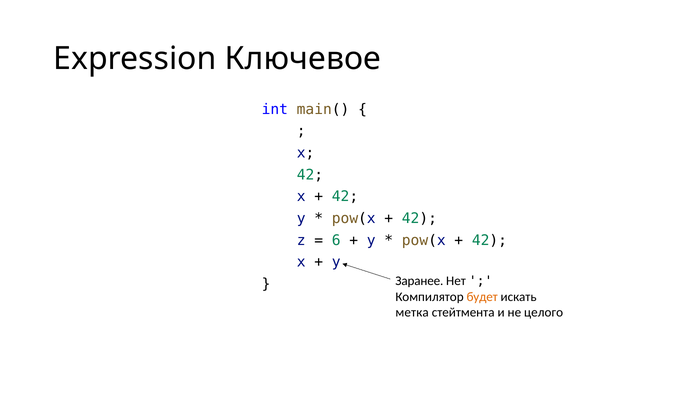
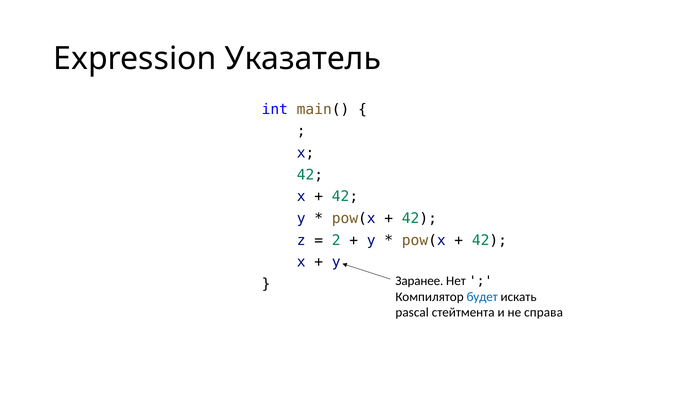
Ключевое: Ключевое -> Указатель (303, 59)
6: 6 -> 2 (336, 240)
будет colour: orange -> blue (482, 297)
метка: метка -> pascal (412, 313)
целого: целого -> справа (544, 313)
